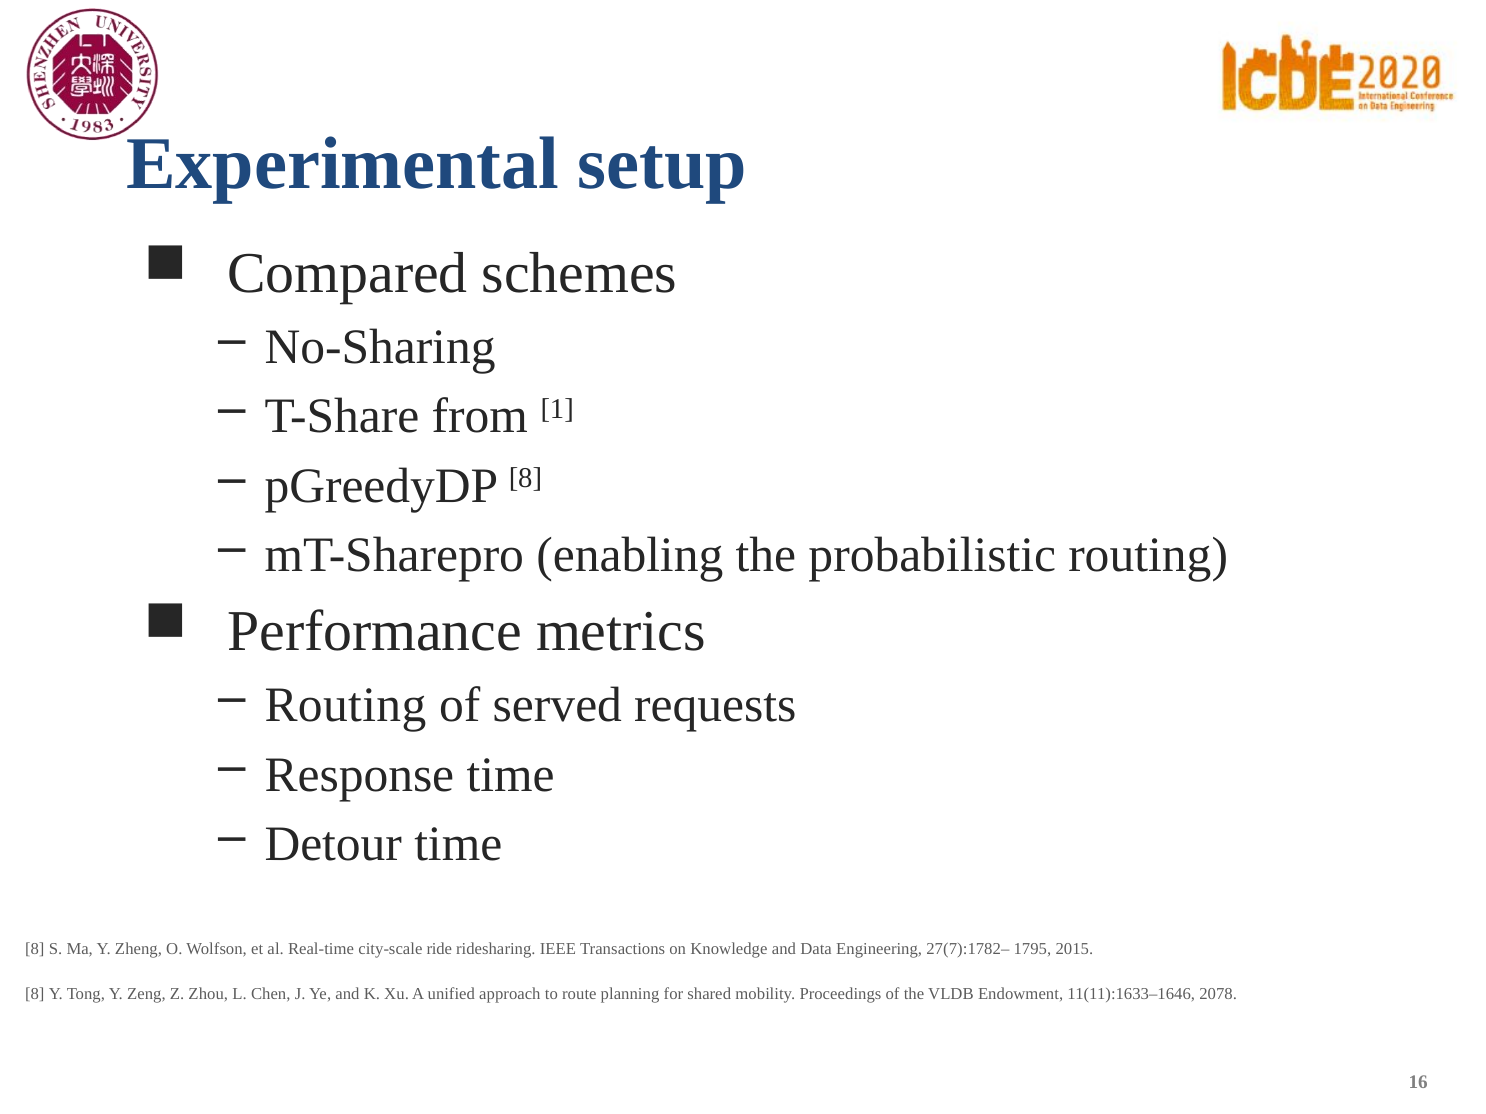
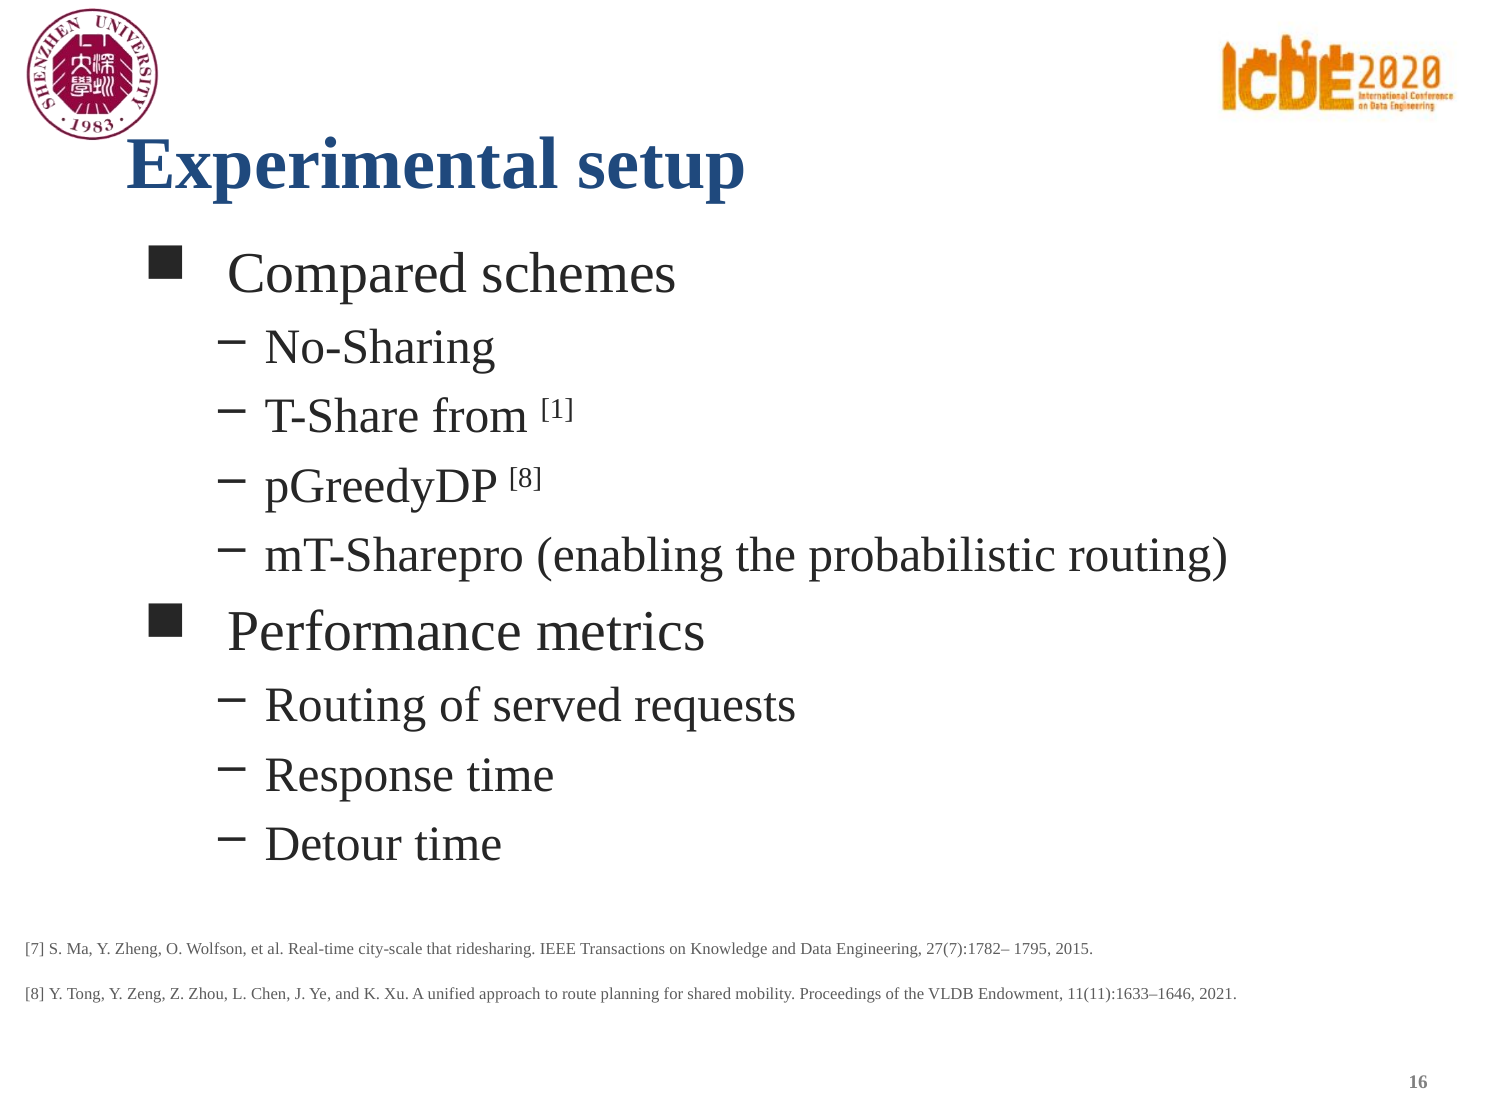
8: 8 -> 7 (35, 949)
ride: ride -> that (439, 949)
2078: 2078 -> 2021 (1218, 995)
